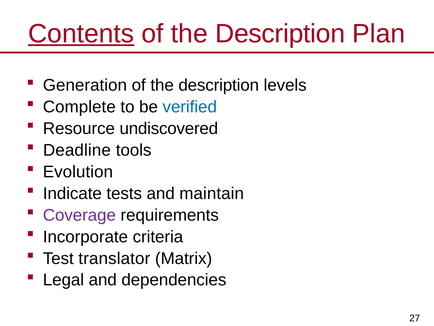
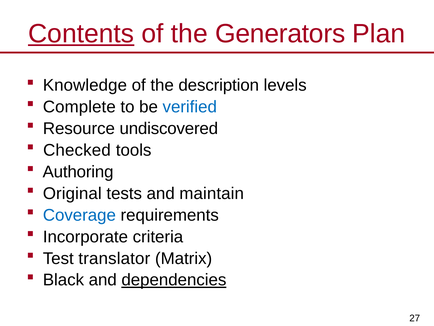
Description: Description -> Generators (280, 34)
Generation: Generation -> Knowledge (85, 85)
Deadline: Deadline -> Checked (77, 150)
Evolution: Evolution -> Authoring (78, 172)
Indicate: Indicate -> Original (72, 193)
Coverage colour: purple -> blue (79, 215)
Legal: Legal -> Black (63, 280)
dependencies underline: none -> present (174, 280)
